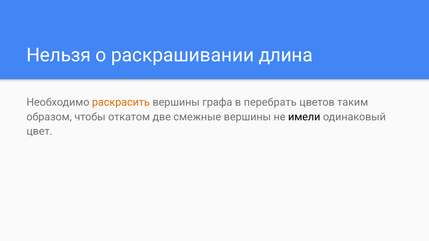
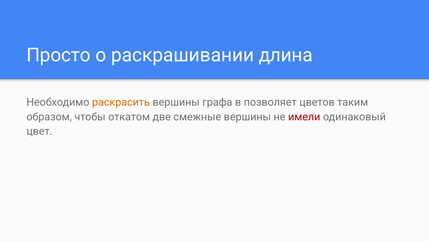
Нельзя: Нельзя -> Просто (59, 55)
перебрать: перебрать -> позволяет (270, 103)
имели colour: black -> red (304, 117)
